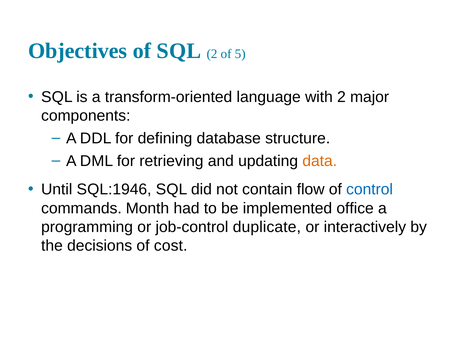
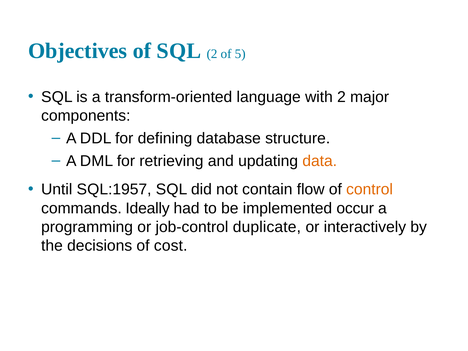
L:1946: L:1946 -> L:1957 (125, 189)
control colour: blue -> orange (370, 189)
Month: Month -> Ideally (148, 208)
office: office -> occur (355, 208)
